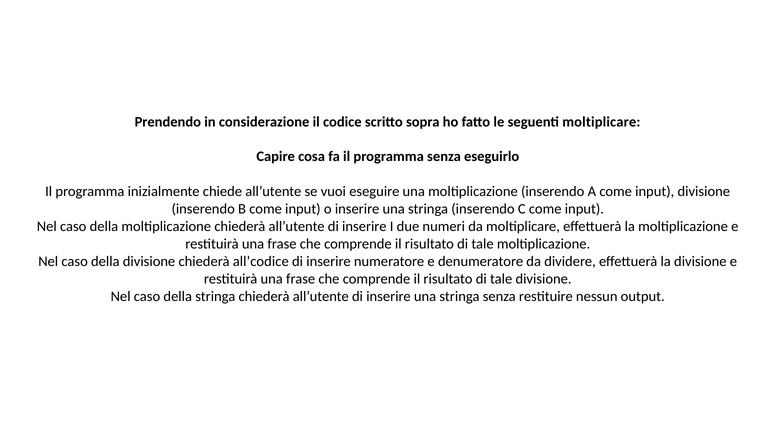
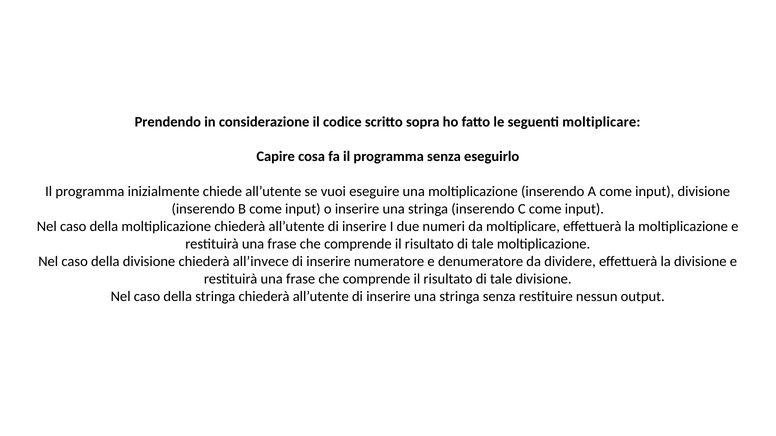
all’codice: all’codice -> all’invece (261, 262)
